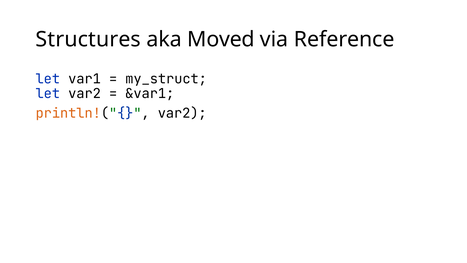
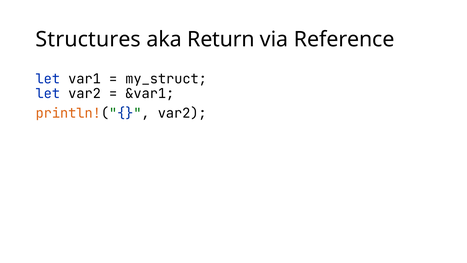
Moved: Moved -> Return (221, 39)
